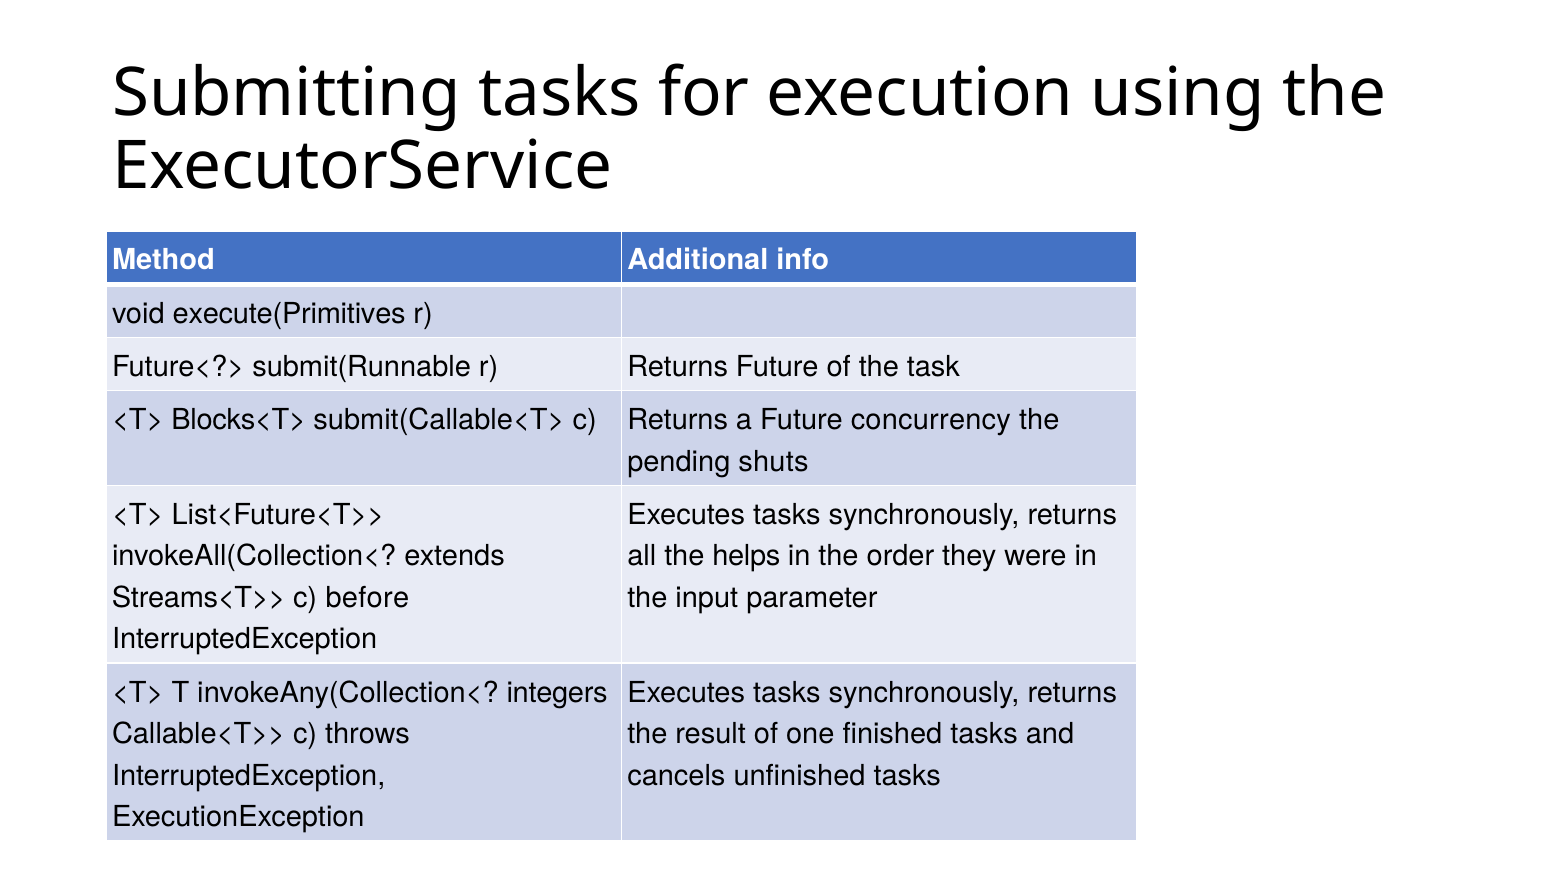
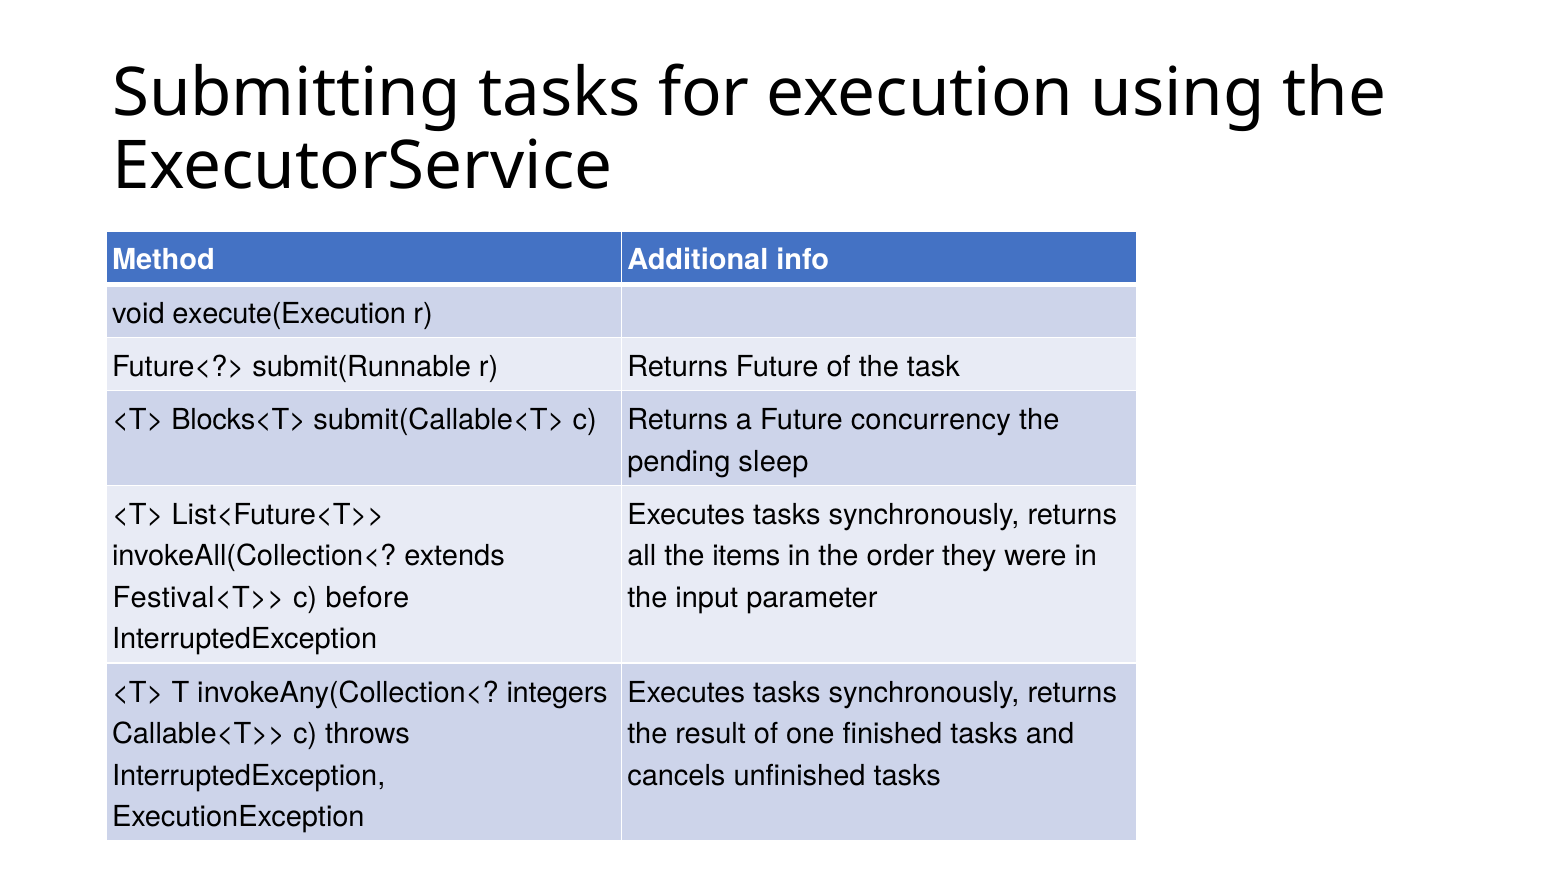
execute(Primitives: execute(Primitives -> execute(Execution (289, 314)
shuts: shuts -> sleep (773, 462)
helps: helps -> items (746, 557)
Streams<T>>: Streams<T>> -> Festival<T>> (198, 598)
